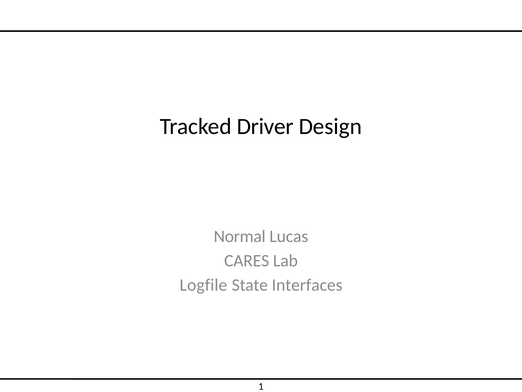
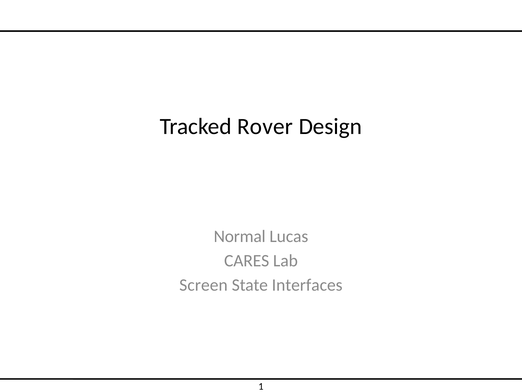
Driver: Driver -> Rover (265, 126)
Logfile: Logfile -> Screen (204, 285)
